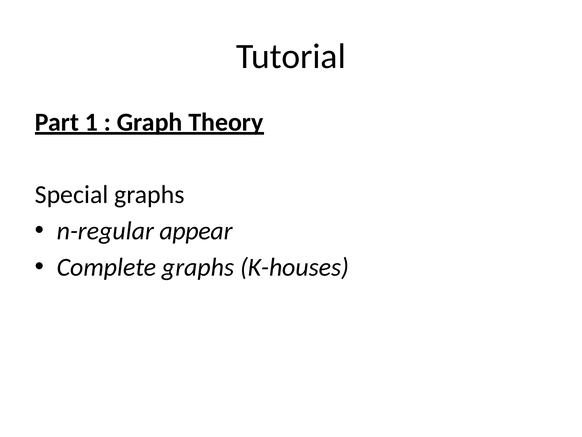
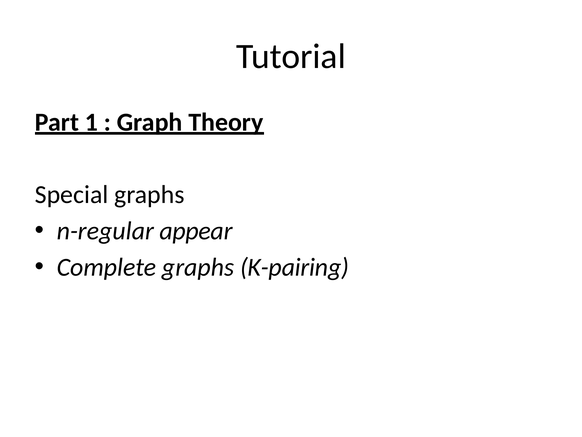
K-houses: K-houses -> K-pairing (295, 267)
